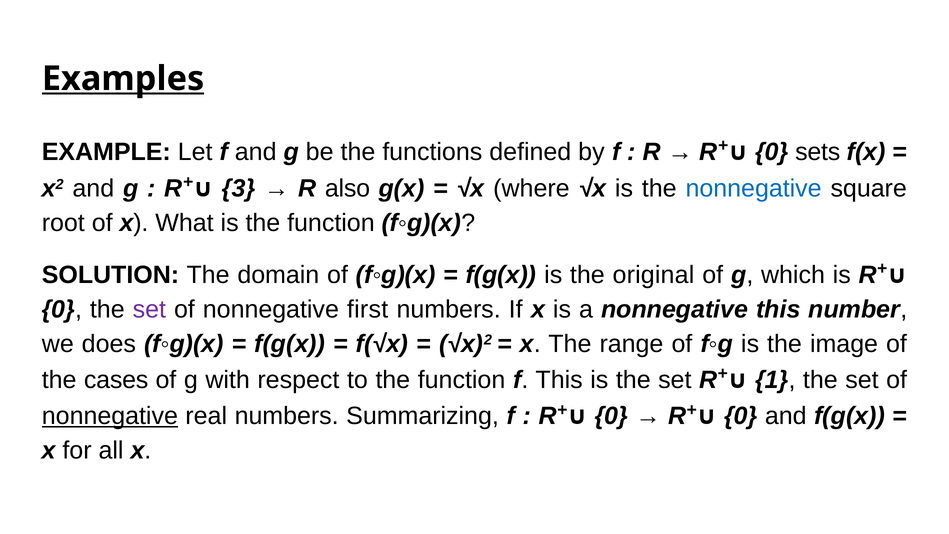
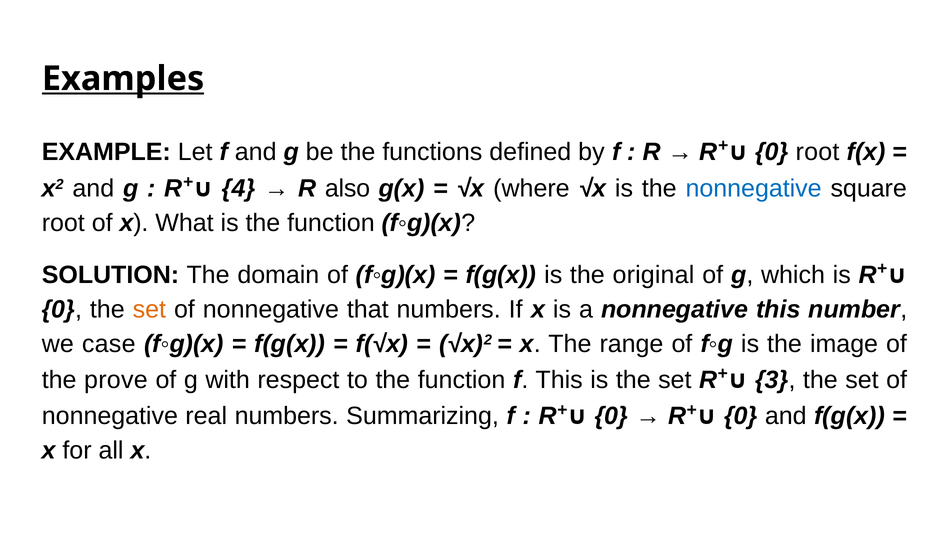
sets: sets -> root (817, 152)
3: 3 -> 4 (239, 188)
set colour: purple -> orange (149, 309)
first: first -> that (368, 309)
does: does -> case (109, 344)
cases: cases -> prove (116, 380)
1: 1 -> 3 (772, 380)
nonnegative underline: present -> none (110, 416)
